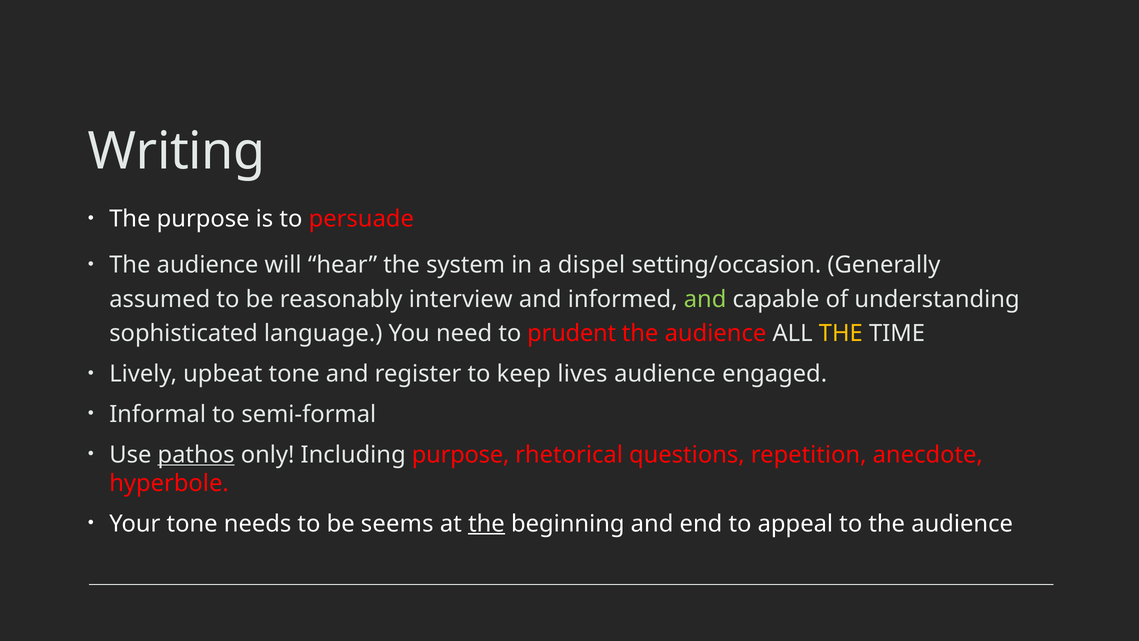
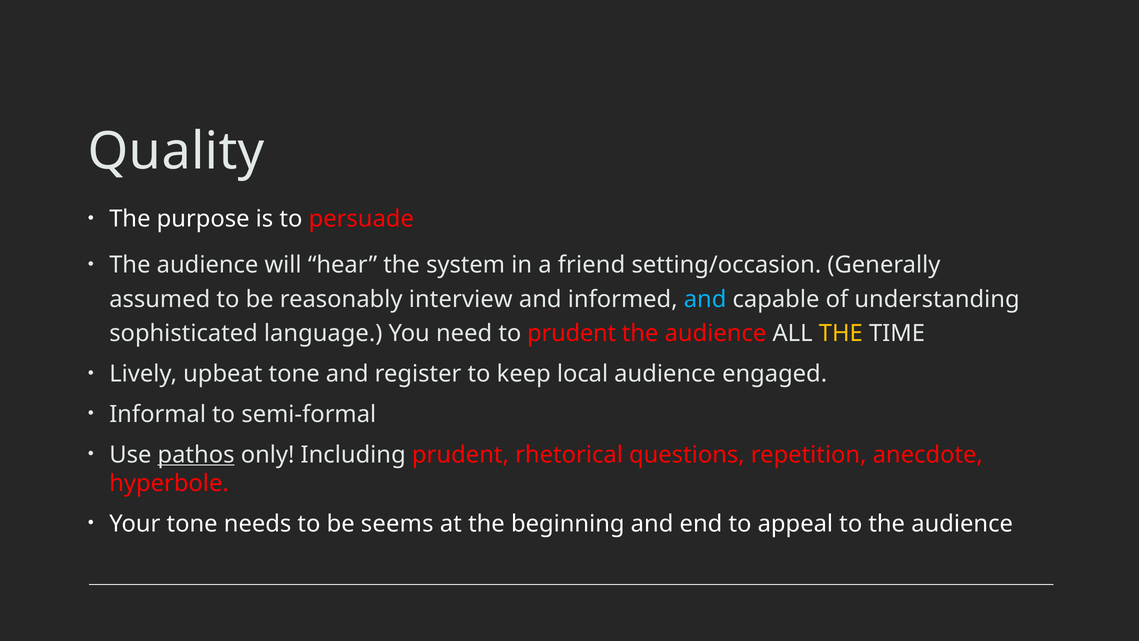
Writing: Writing -> Quality (176, 151)
dispel: dispel -> friend (592, 265)
and colour: light green -> light blue (705, 299)
lives: lives -> local (583, 374)
Including purpose: purpose -> prudent (460, 455)
the underline: present -> none (486, 523)
